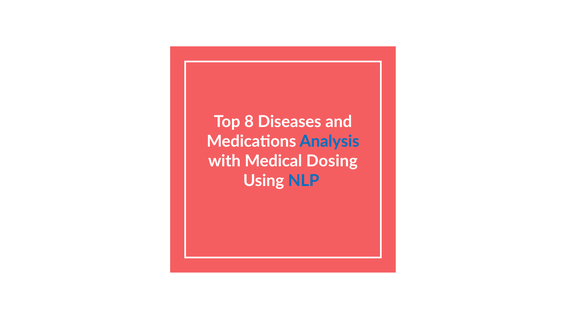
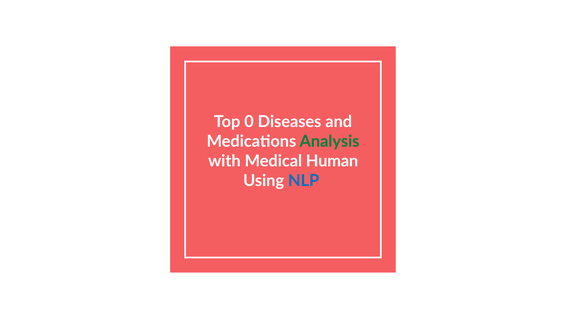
8: 8 -> 0 (249, 121)
Analysis colour: blue -> green (330, 141)
Dosing: Dosing -> Human (332, 161)
